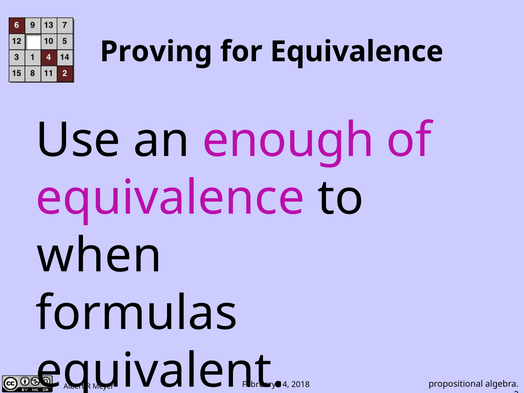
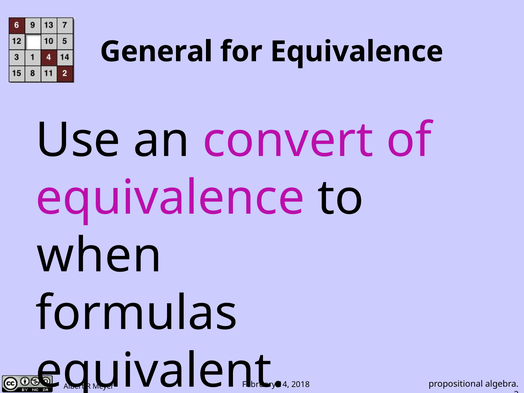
Proving: Proving -> General (156, 52)
enough: enough -> convert (288, 140)
